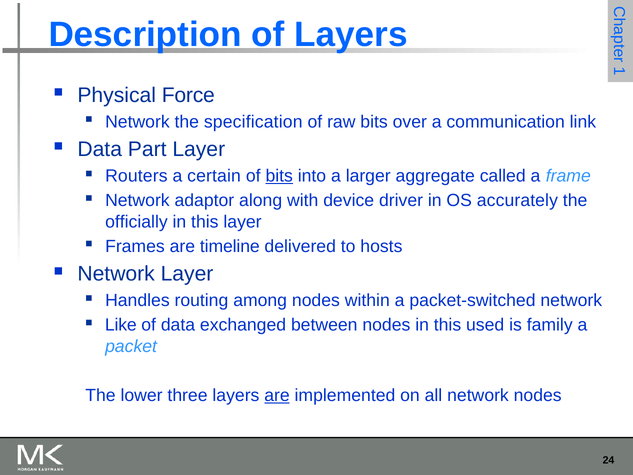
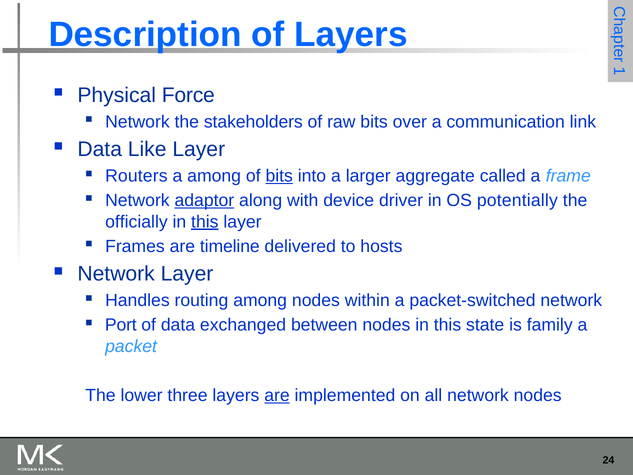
specification: specification -> stakeholders (253, 122)
Part: Part -> Like (147, 149)
a certain: certain -> among (214, 176)
adaptor underline: none -> present (204, 200)
accurately: accurately -> potentially (517, 200)
this underline: none -> present (205, 222)
Like: Like -> Port (121, 325)
used: used -> state (485, 325)
